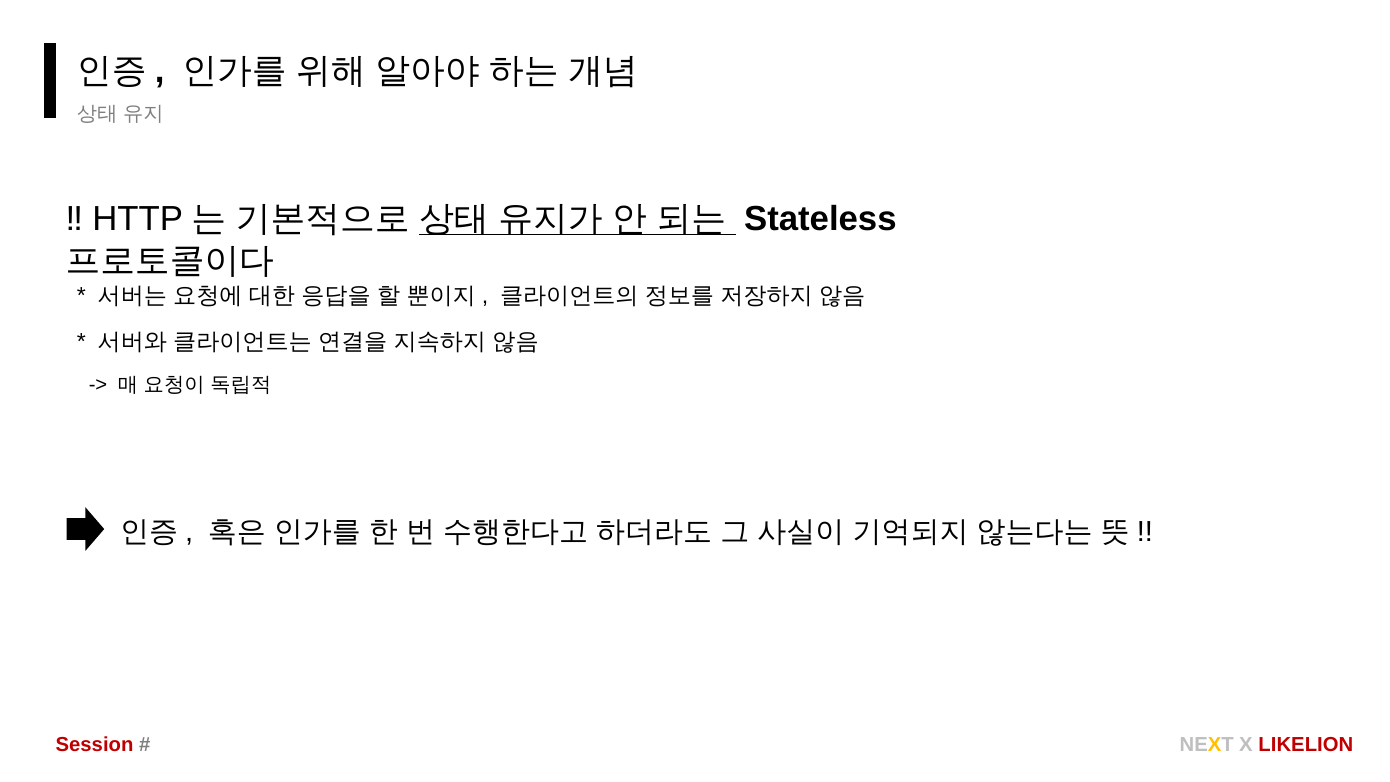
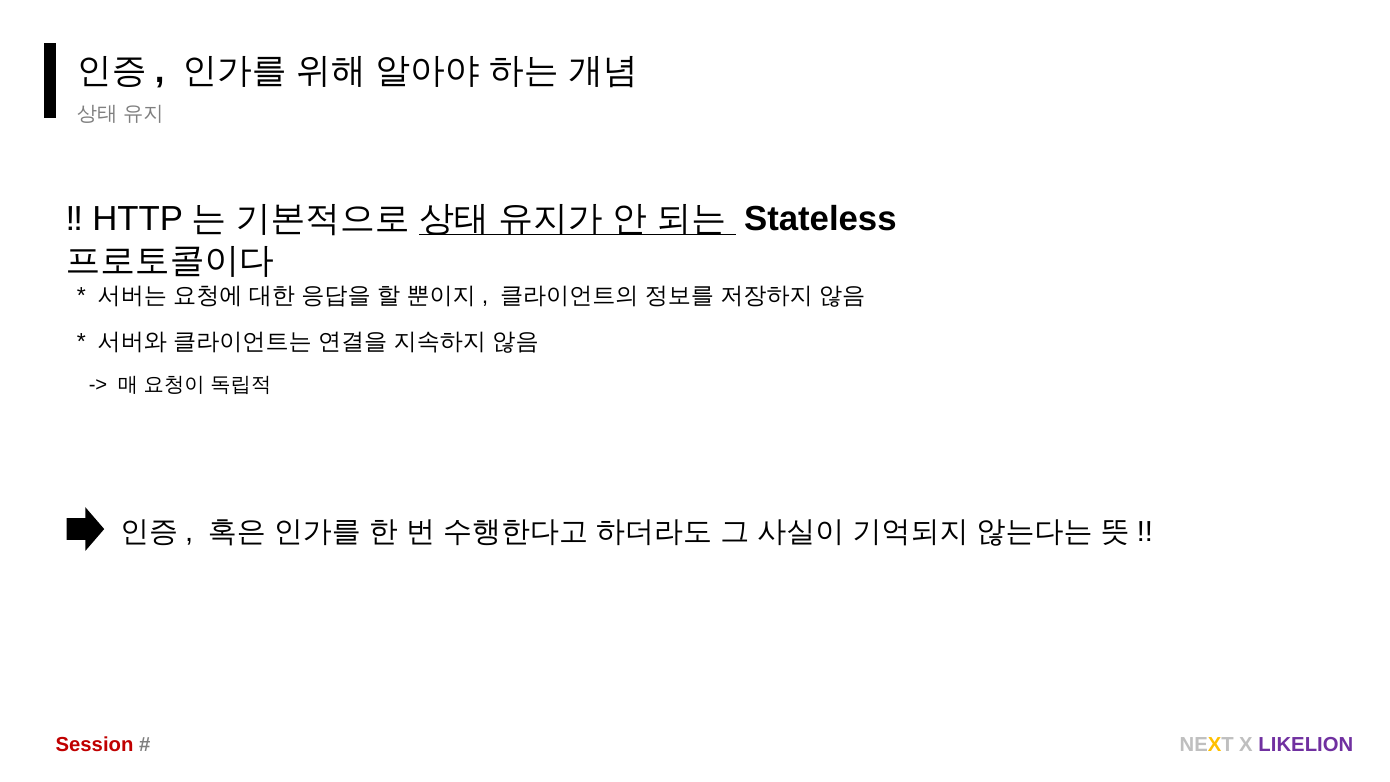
LIKELION colour: red -> purple (1306, 745)
